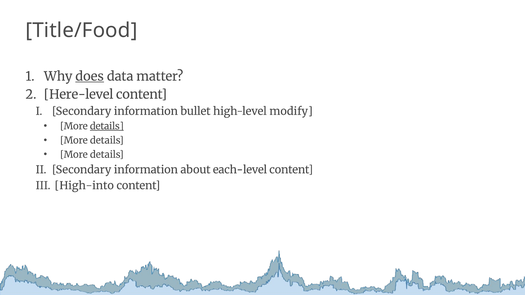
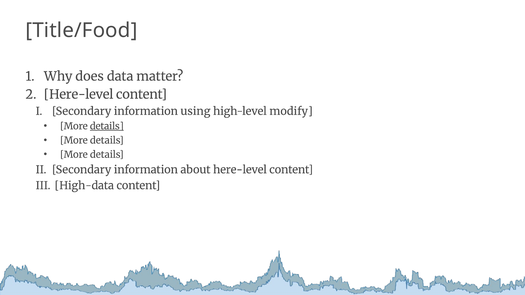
does underline: present -> none (90, 77)
bullet: bullet -> using (195, 111)
about each-level: each-level -> here-level (240, 170)
High-into: High-into -> High-data (84, 186)
